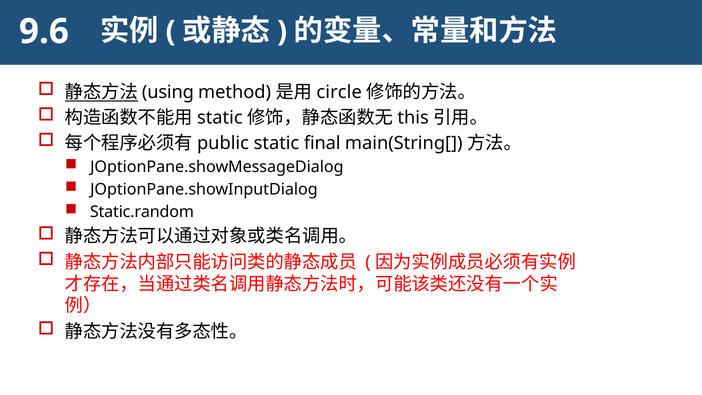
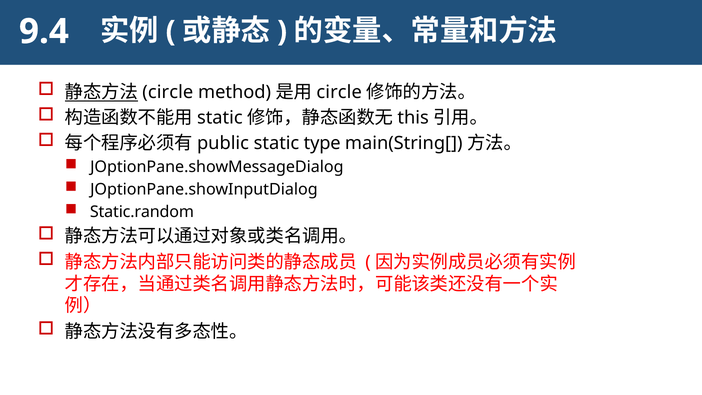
9.6: 9.6 -> 9.4 (44, 31)
using: using -> circle (168, 92)
final: final -> type (322, 143)
